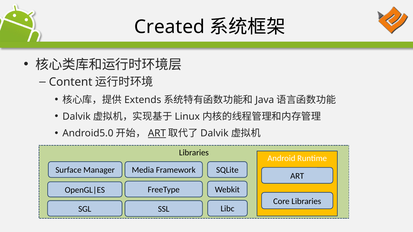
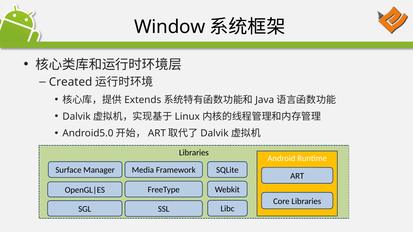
Created: Created -> Window (170, 27)
Content: Content -> Created (71, 82)
ART underline: present -> none (157, 134)
